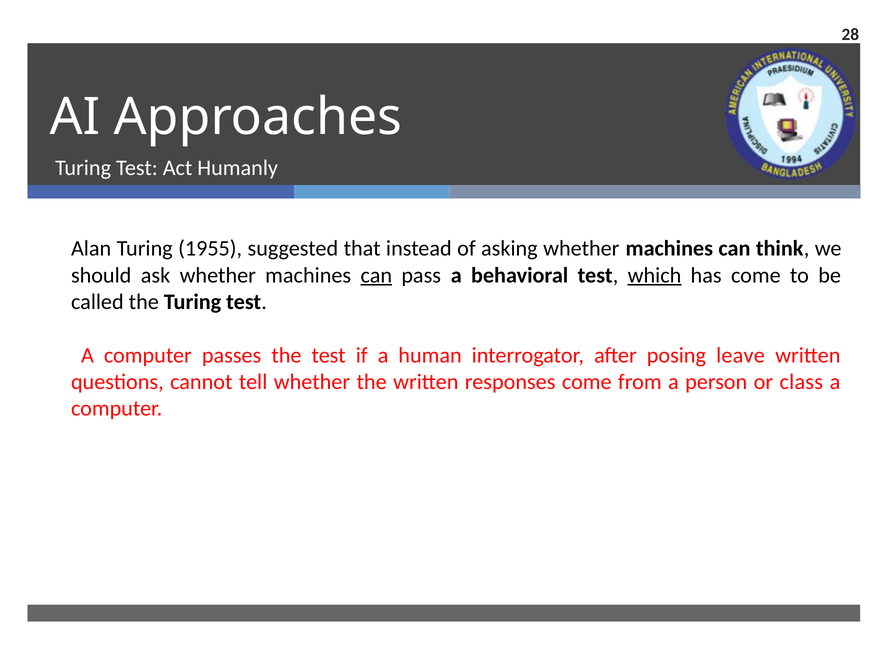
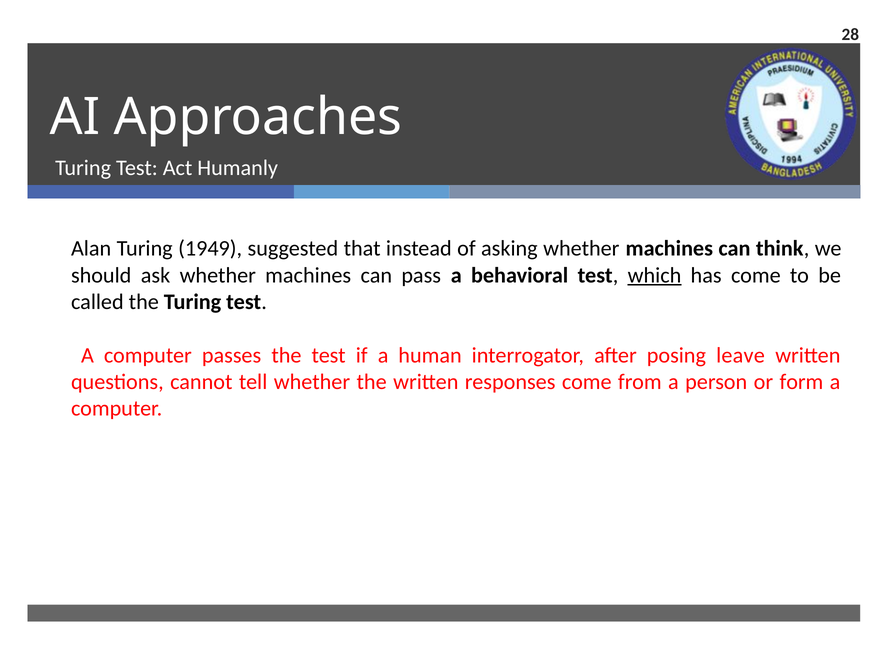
1955: 1955 -> 1949 (210, 249)
can underline: present -> none (376, 275)
class: class -> form (801, 382)
